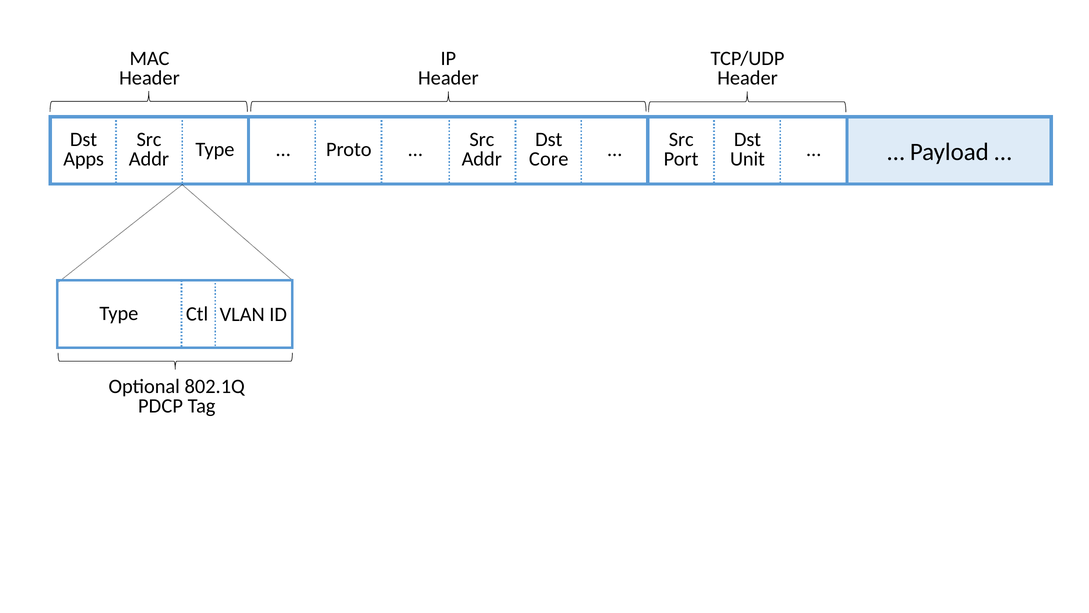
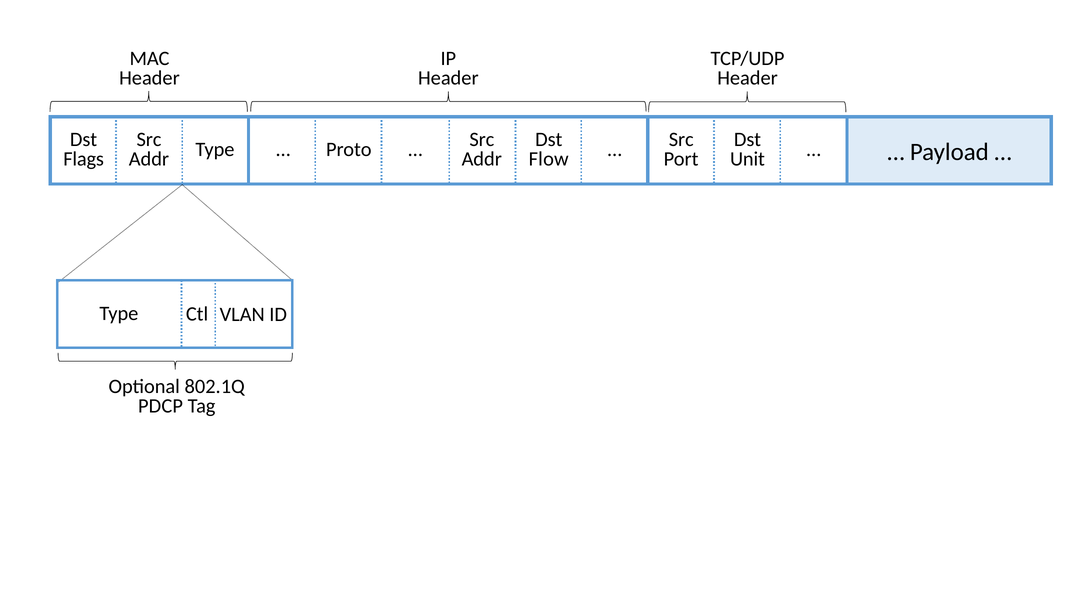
Apps: Apps -> Flags (84, 159)
Core: Core -> Flow (549, 159)
